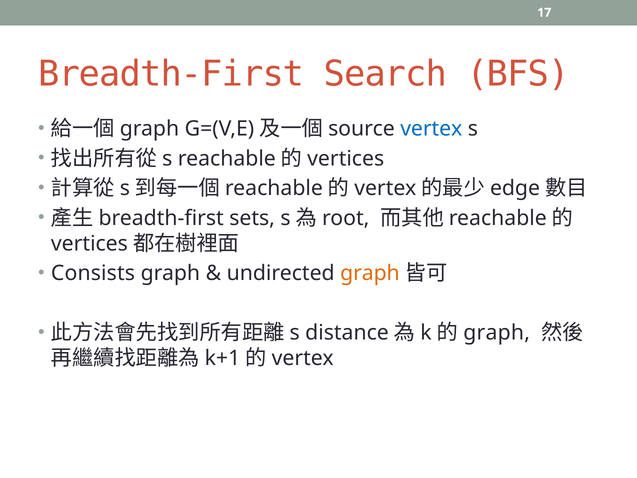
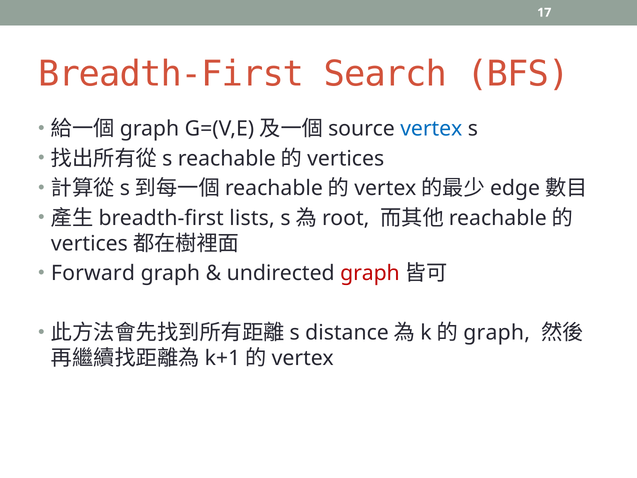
sets: sets -> lists (252, 218)
Consists: Consists -> Forward (93, 273)
graph colour: orange -> red (370, 273)
